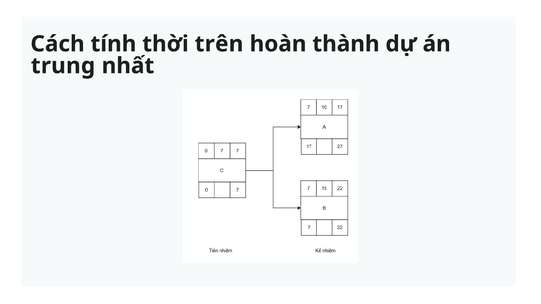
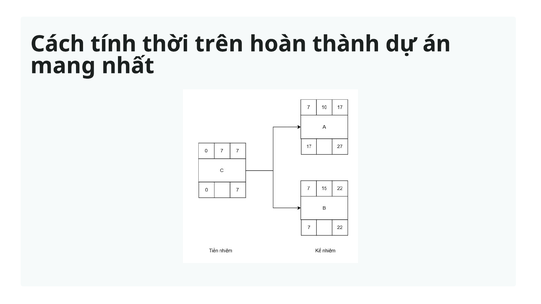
trung: trung -> mang (63, 66)
